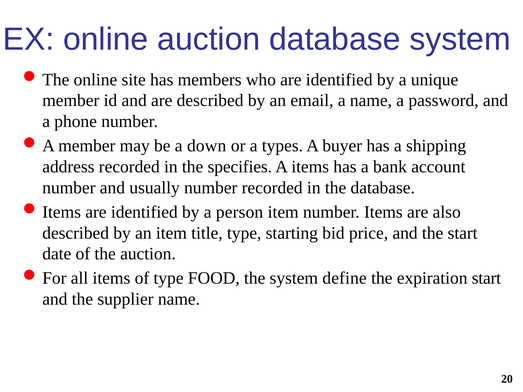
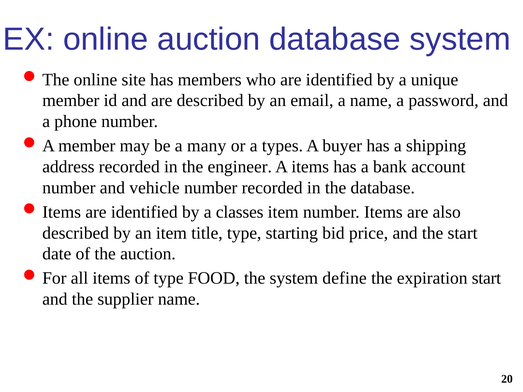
down: down -> many (207, 146)
specifies: specifies -> engineer (240, 167)
usually: usually -> vehicle (155, 188)
person: person -> classes (240, 212)
